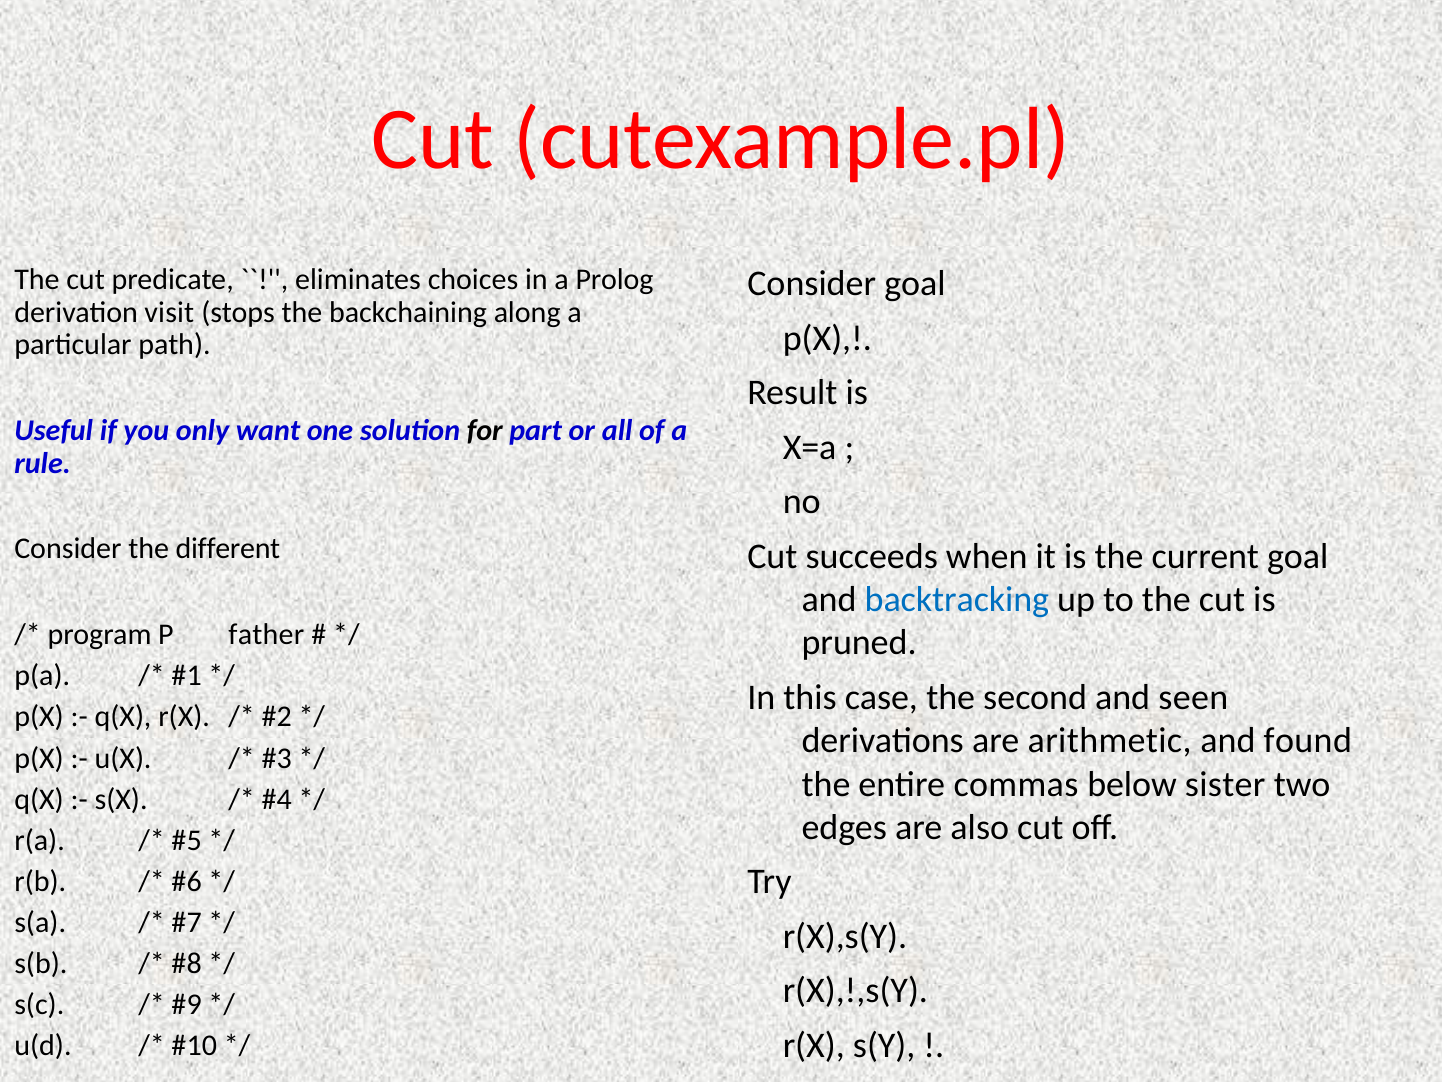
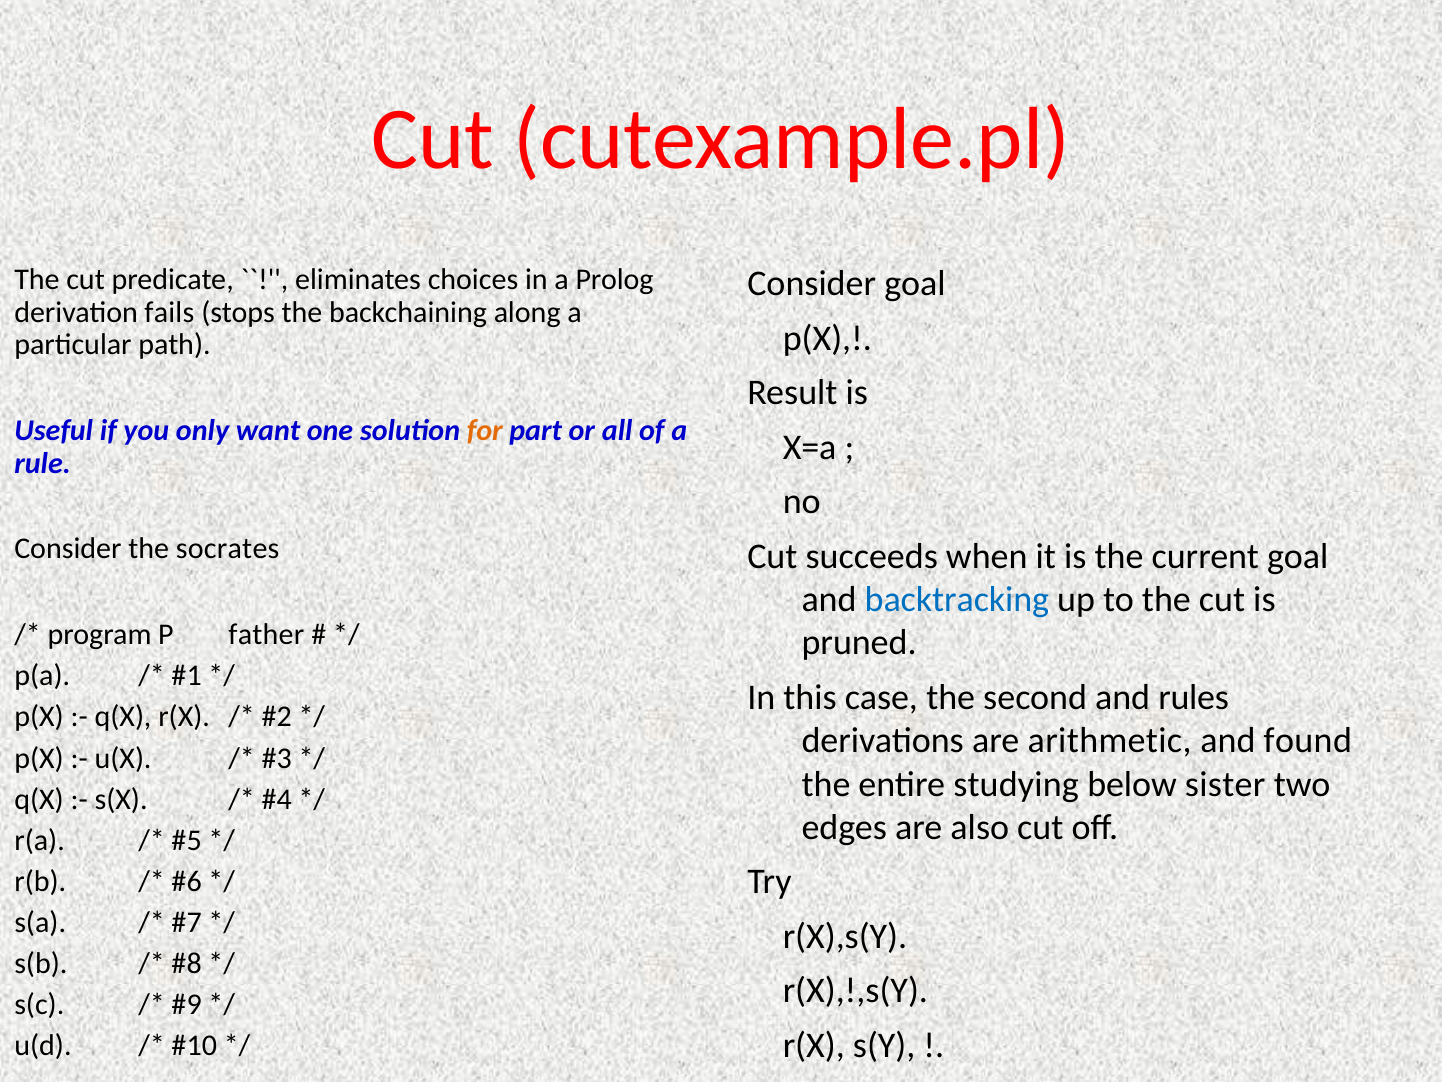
visit: visit -> fails (169, 312)
for colour: black -> orange (485, 430)
different: different -> socrates (228, 549)
seen: seen -> rules (1194, 697)
commas: commas -> studying (1016, 784)
